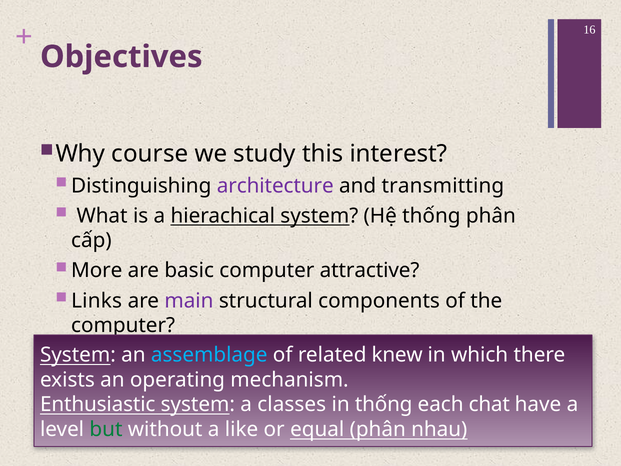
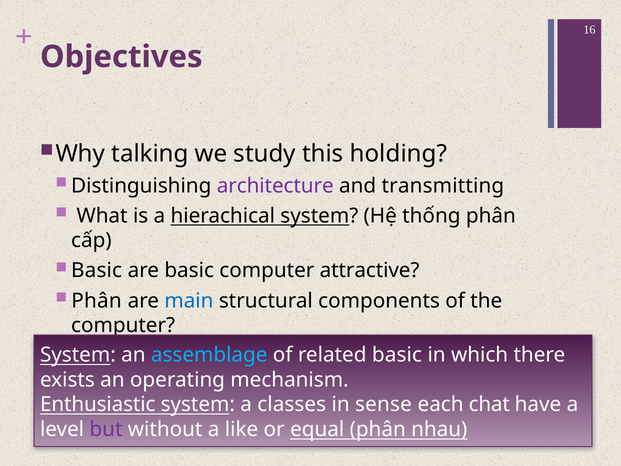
course: course -> talking (150, 154)
interest: interest -> holding (398, 154)
More: More -> Basic (97, 271)
Links: Links -> Phân (97, 301)
main colour: purple -> blue (189, 301)
related knew: knew -> basic (397, 355)
in thống: thống -> sense (384, 404)
but colour: green -> purple (106, 429)
